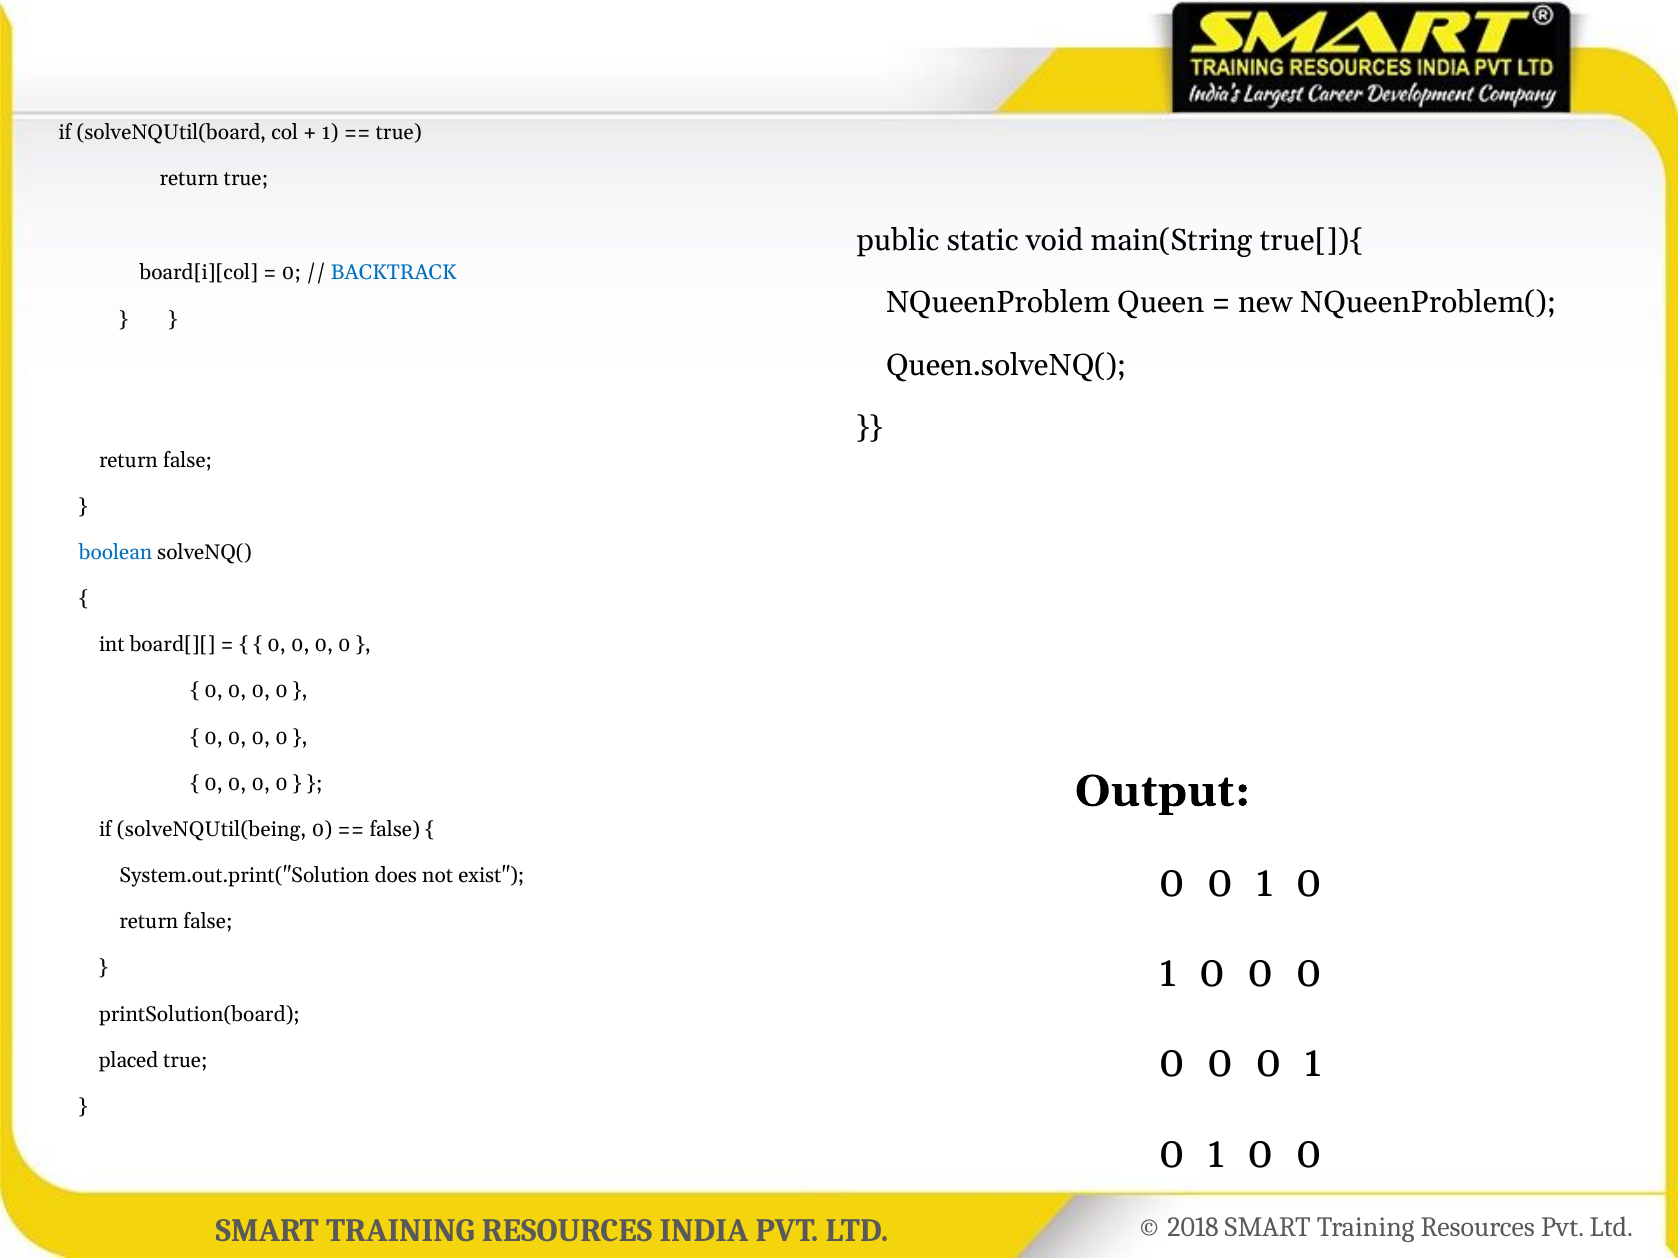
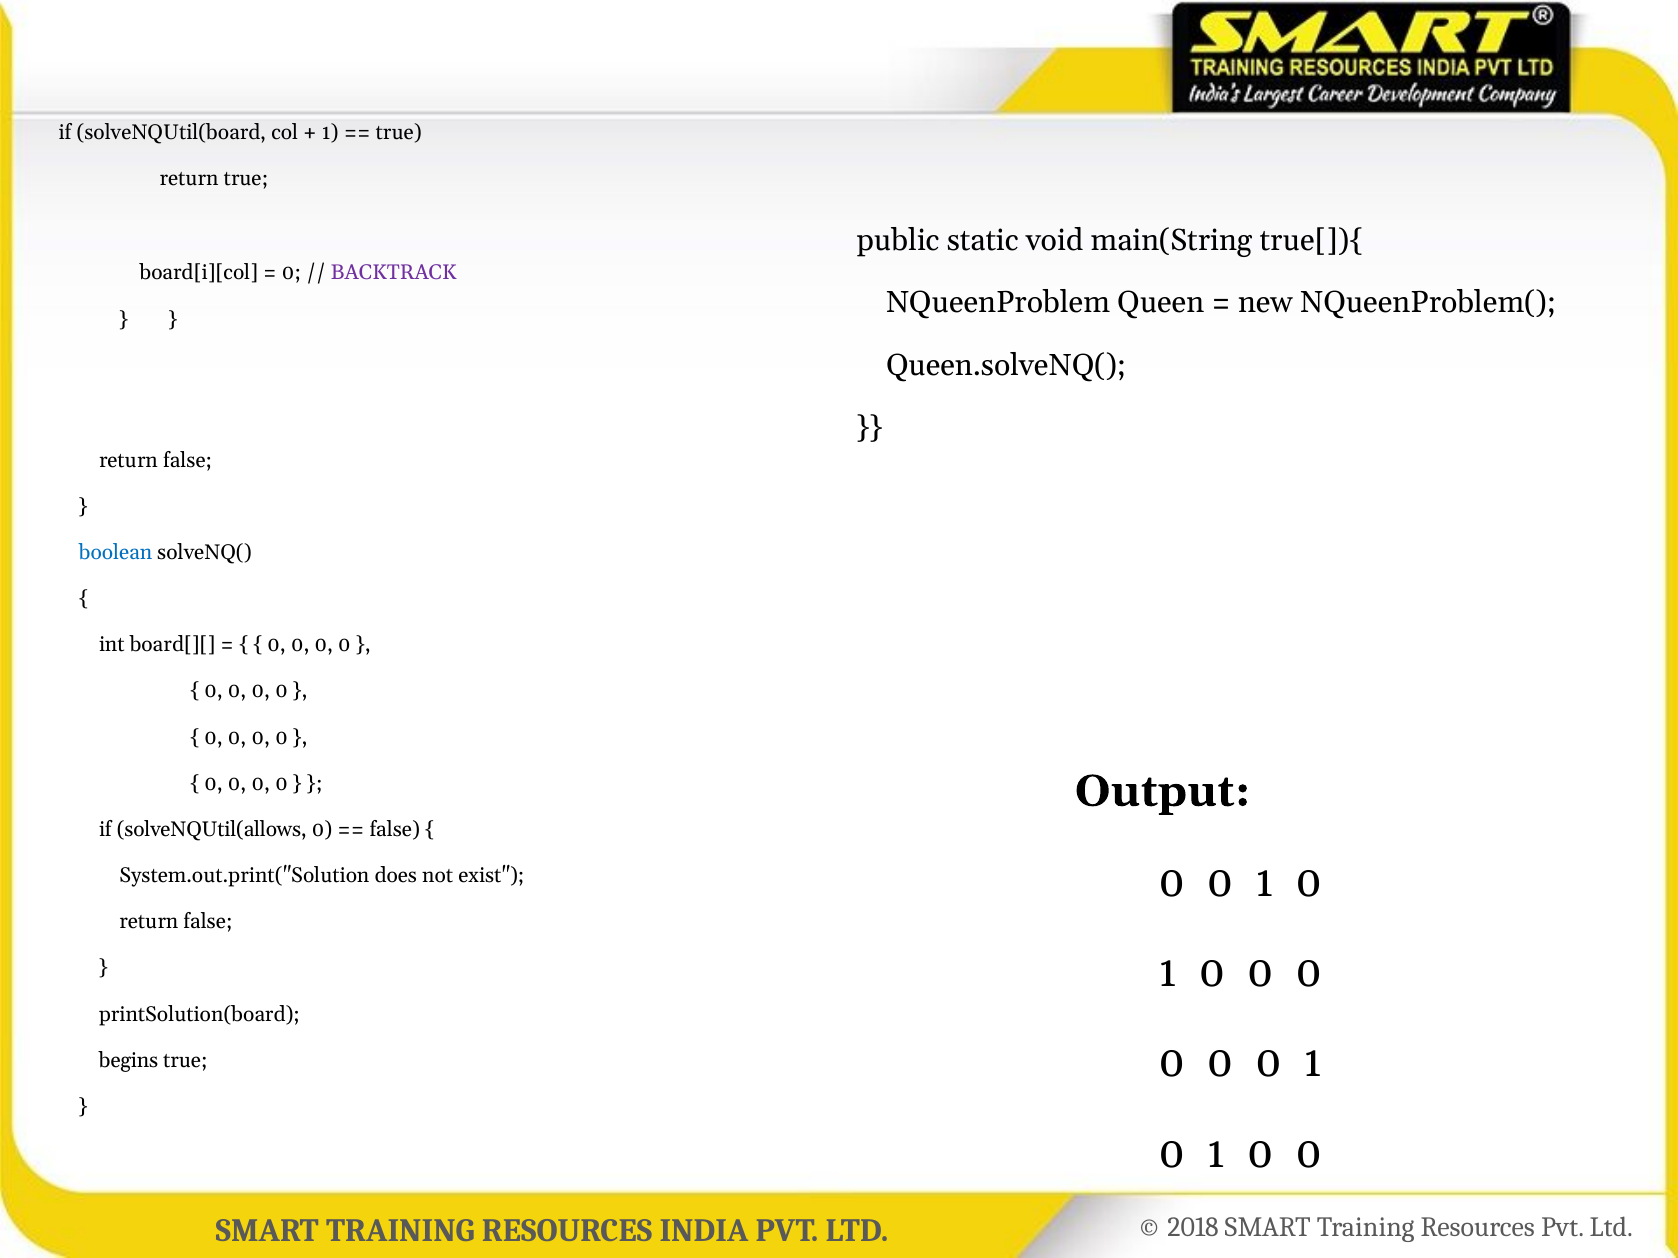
BACKTRACK colour: blue -> purple (394, 273)
solveNQUtil(being: solveNQUtil(being -> solveNQUtil(allows (212, 830)
placed: placed -> begins (129, 1061)
